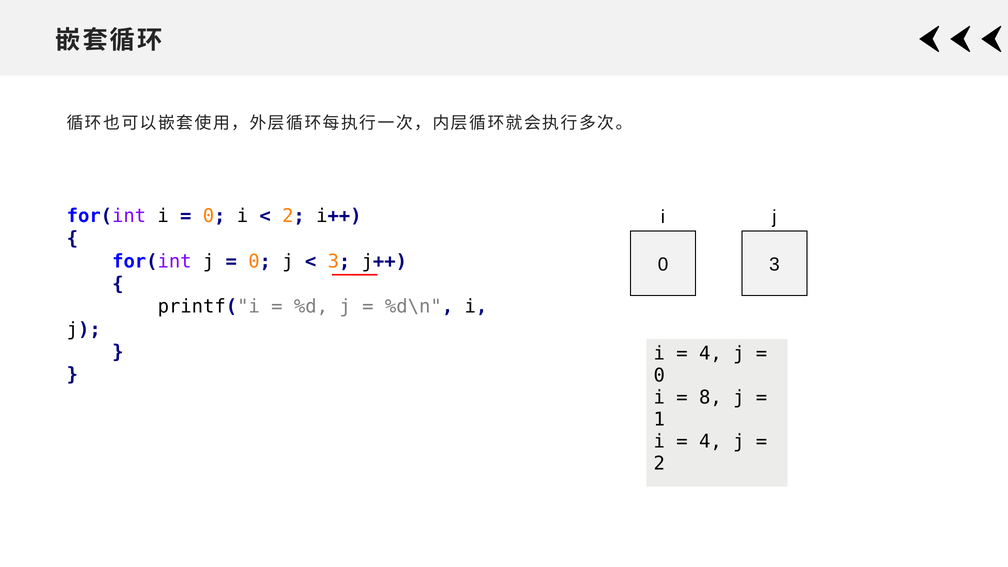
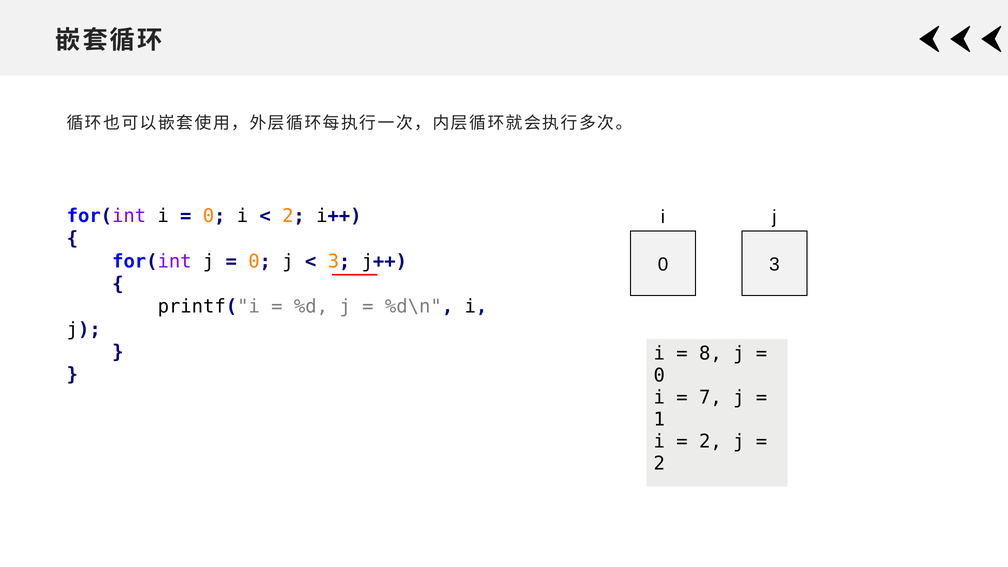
4: 4 -> 8 (710, 354)
8: 8 -> 7 (710, 398)
4: 4 -> 2 (710, 441)
